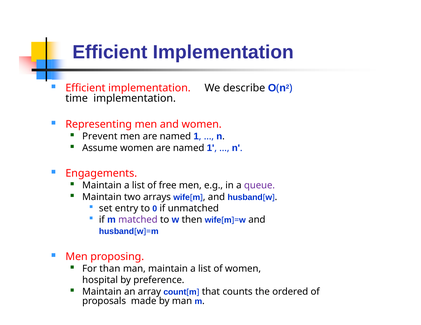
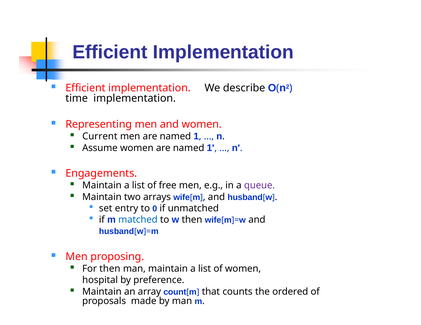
Prevent: Prevent -> Current (100, 137)
matched colour: purple -> blue (138, 220)
For than: than -> then (110, 269)
